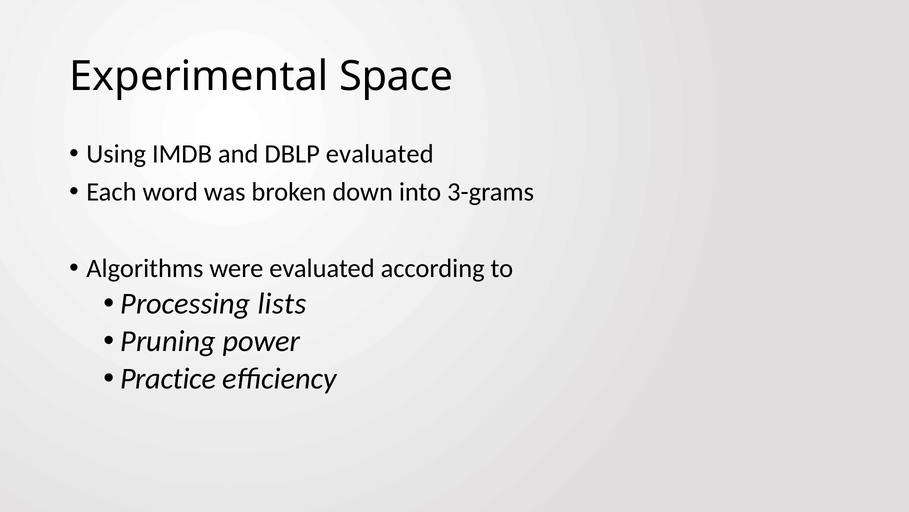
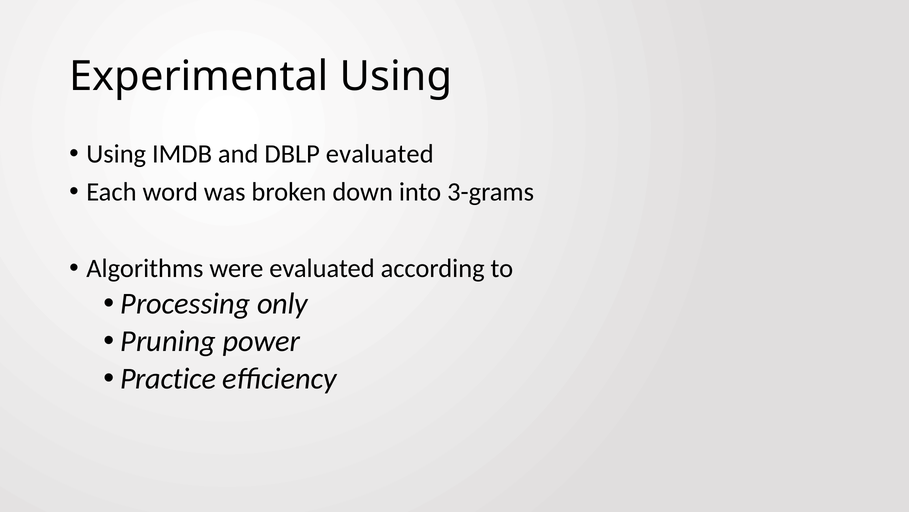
Experimental Space: Space -> Using (396, 76)
lists: lists -> only (282, 303)
